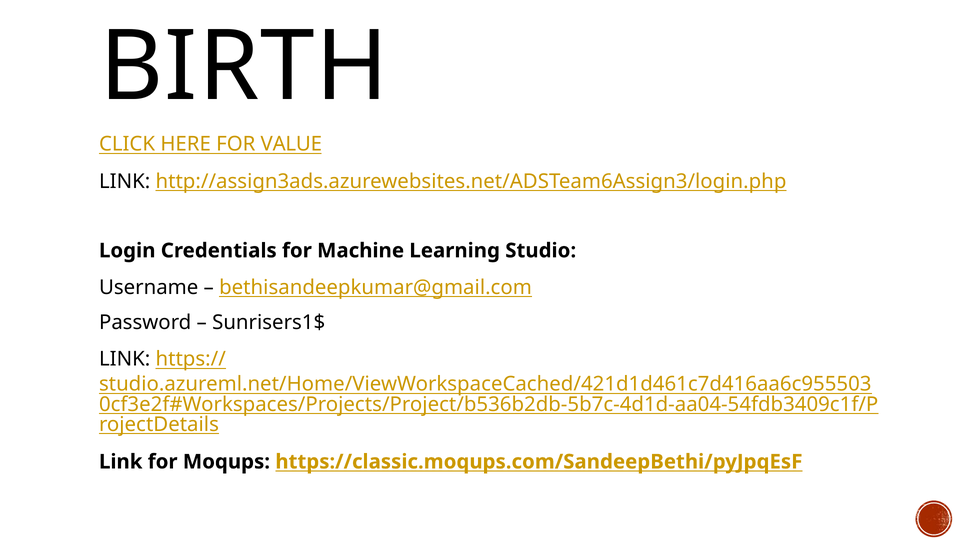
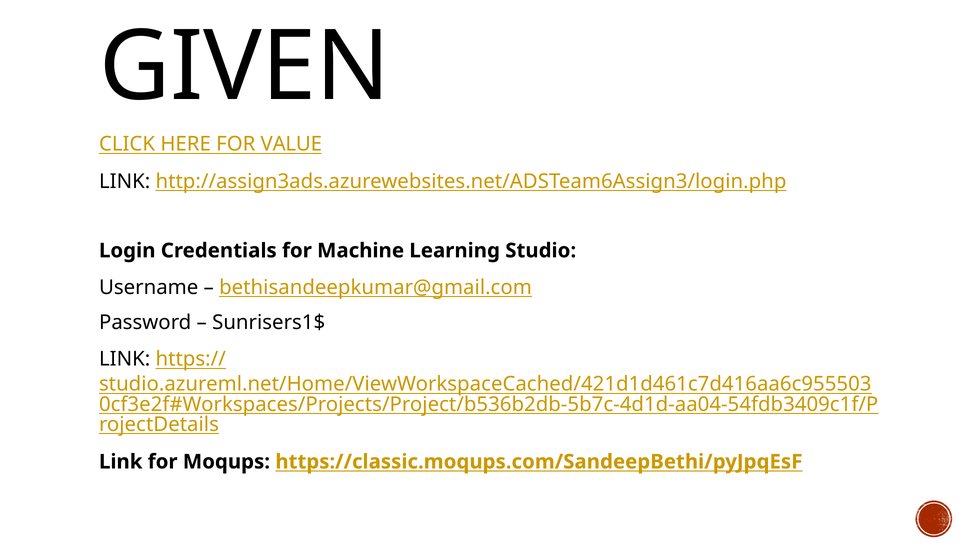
BIRTH: BIRTH -> GIVEN (245, 67)
